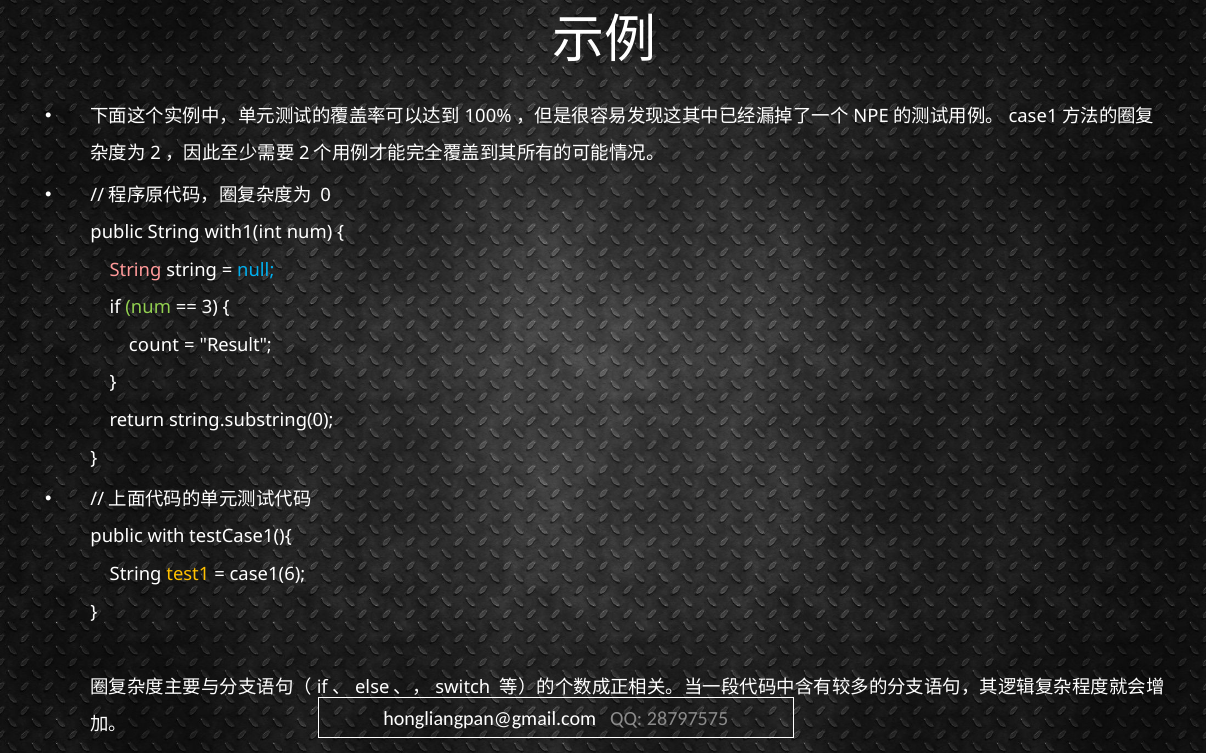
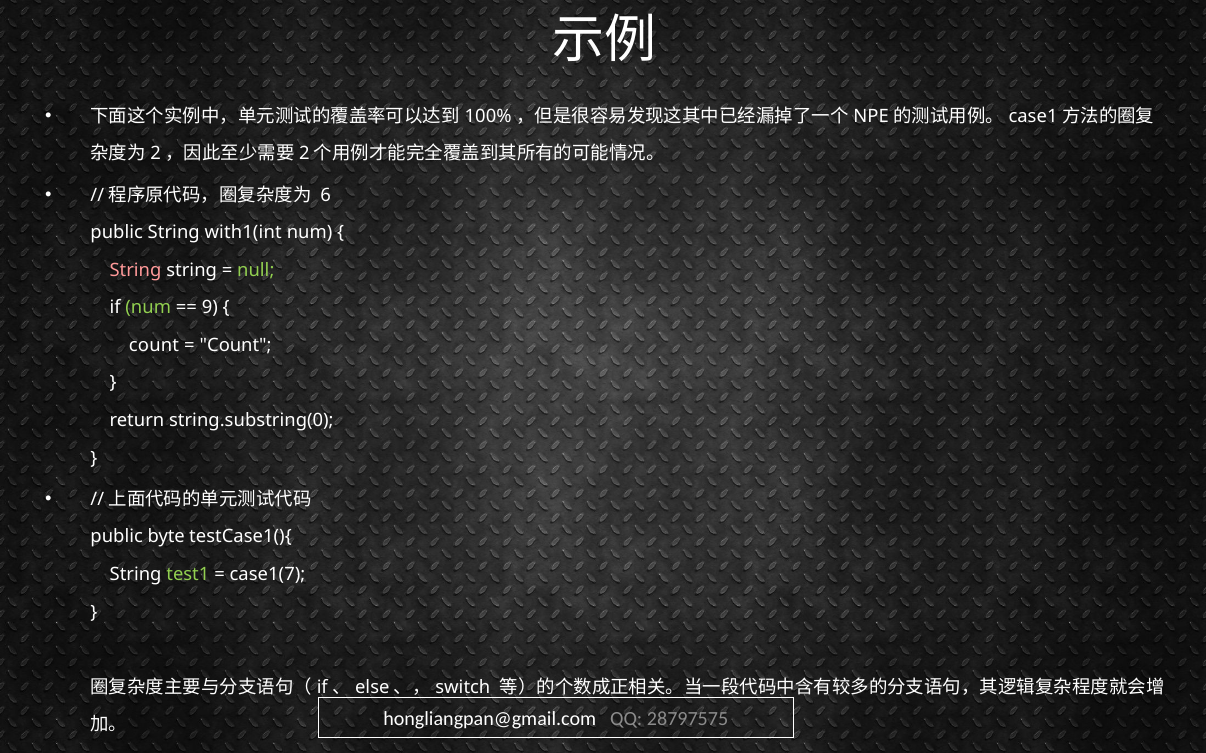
0: 0 -> 6 (326, 195)
null colour: light blue -> light green (256, 270)
3: 3 -> 9 (210, 308)
Result: Result -> Count (236, 346)
with: with -> byte (166, 537)
test1 colour: yellow -> light green (188, 575)
case1(6: case1(6 -> case1(7 (267, 575)
